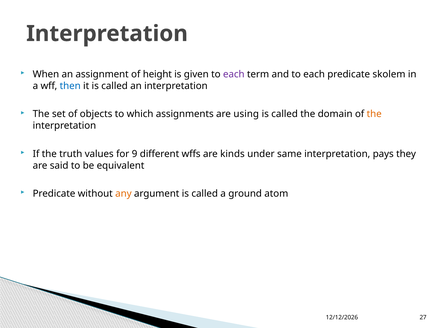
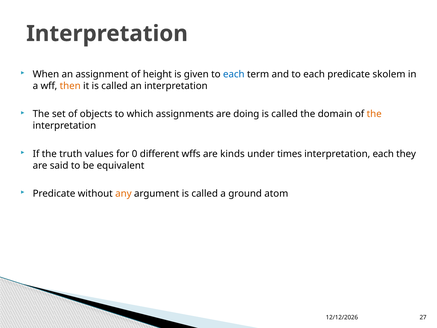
each colour: purple -> blue (234, 74)
then colour: blue -> orange (70, 86)
using: using -> doing (246, 114)
9: 9 -> 0 (135, 154)
same: same -> times (289, 154)
interpretation pays: pays -> each (383, 154)
